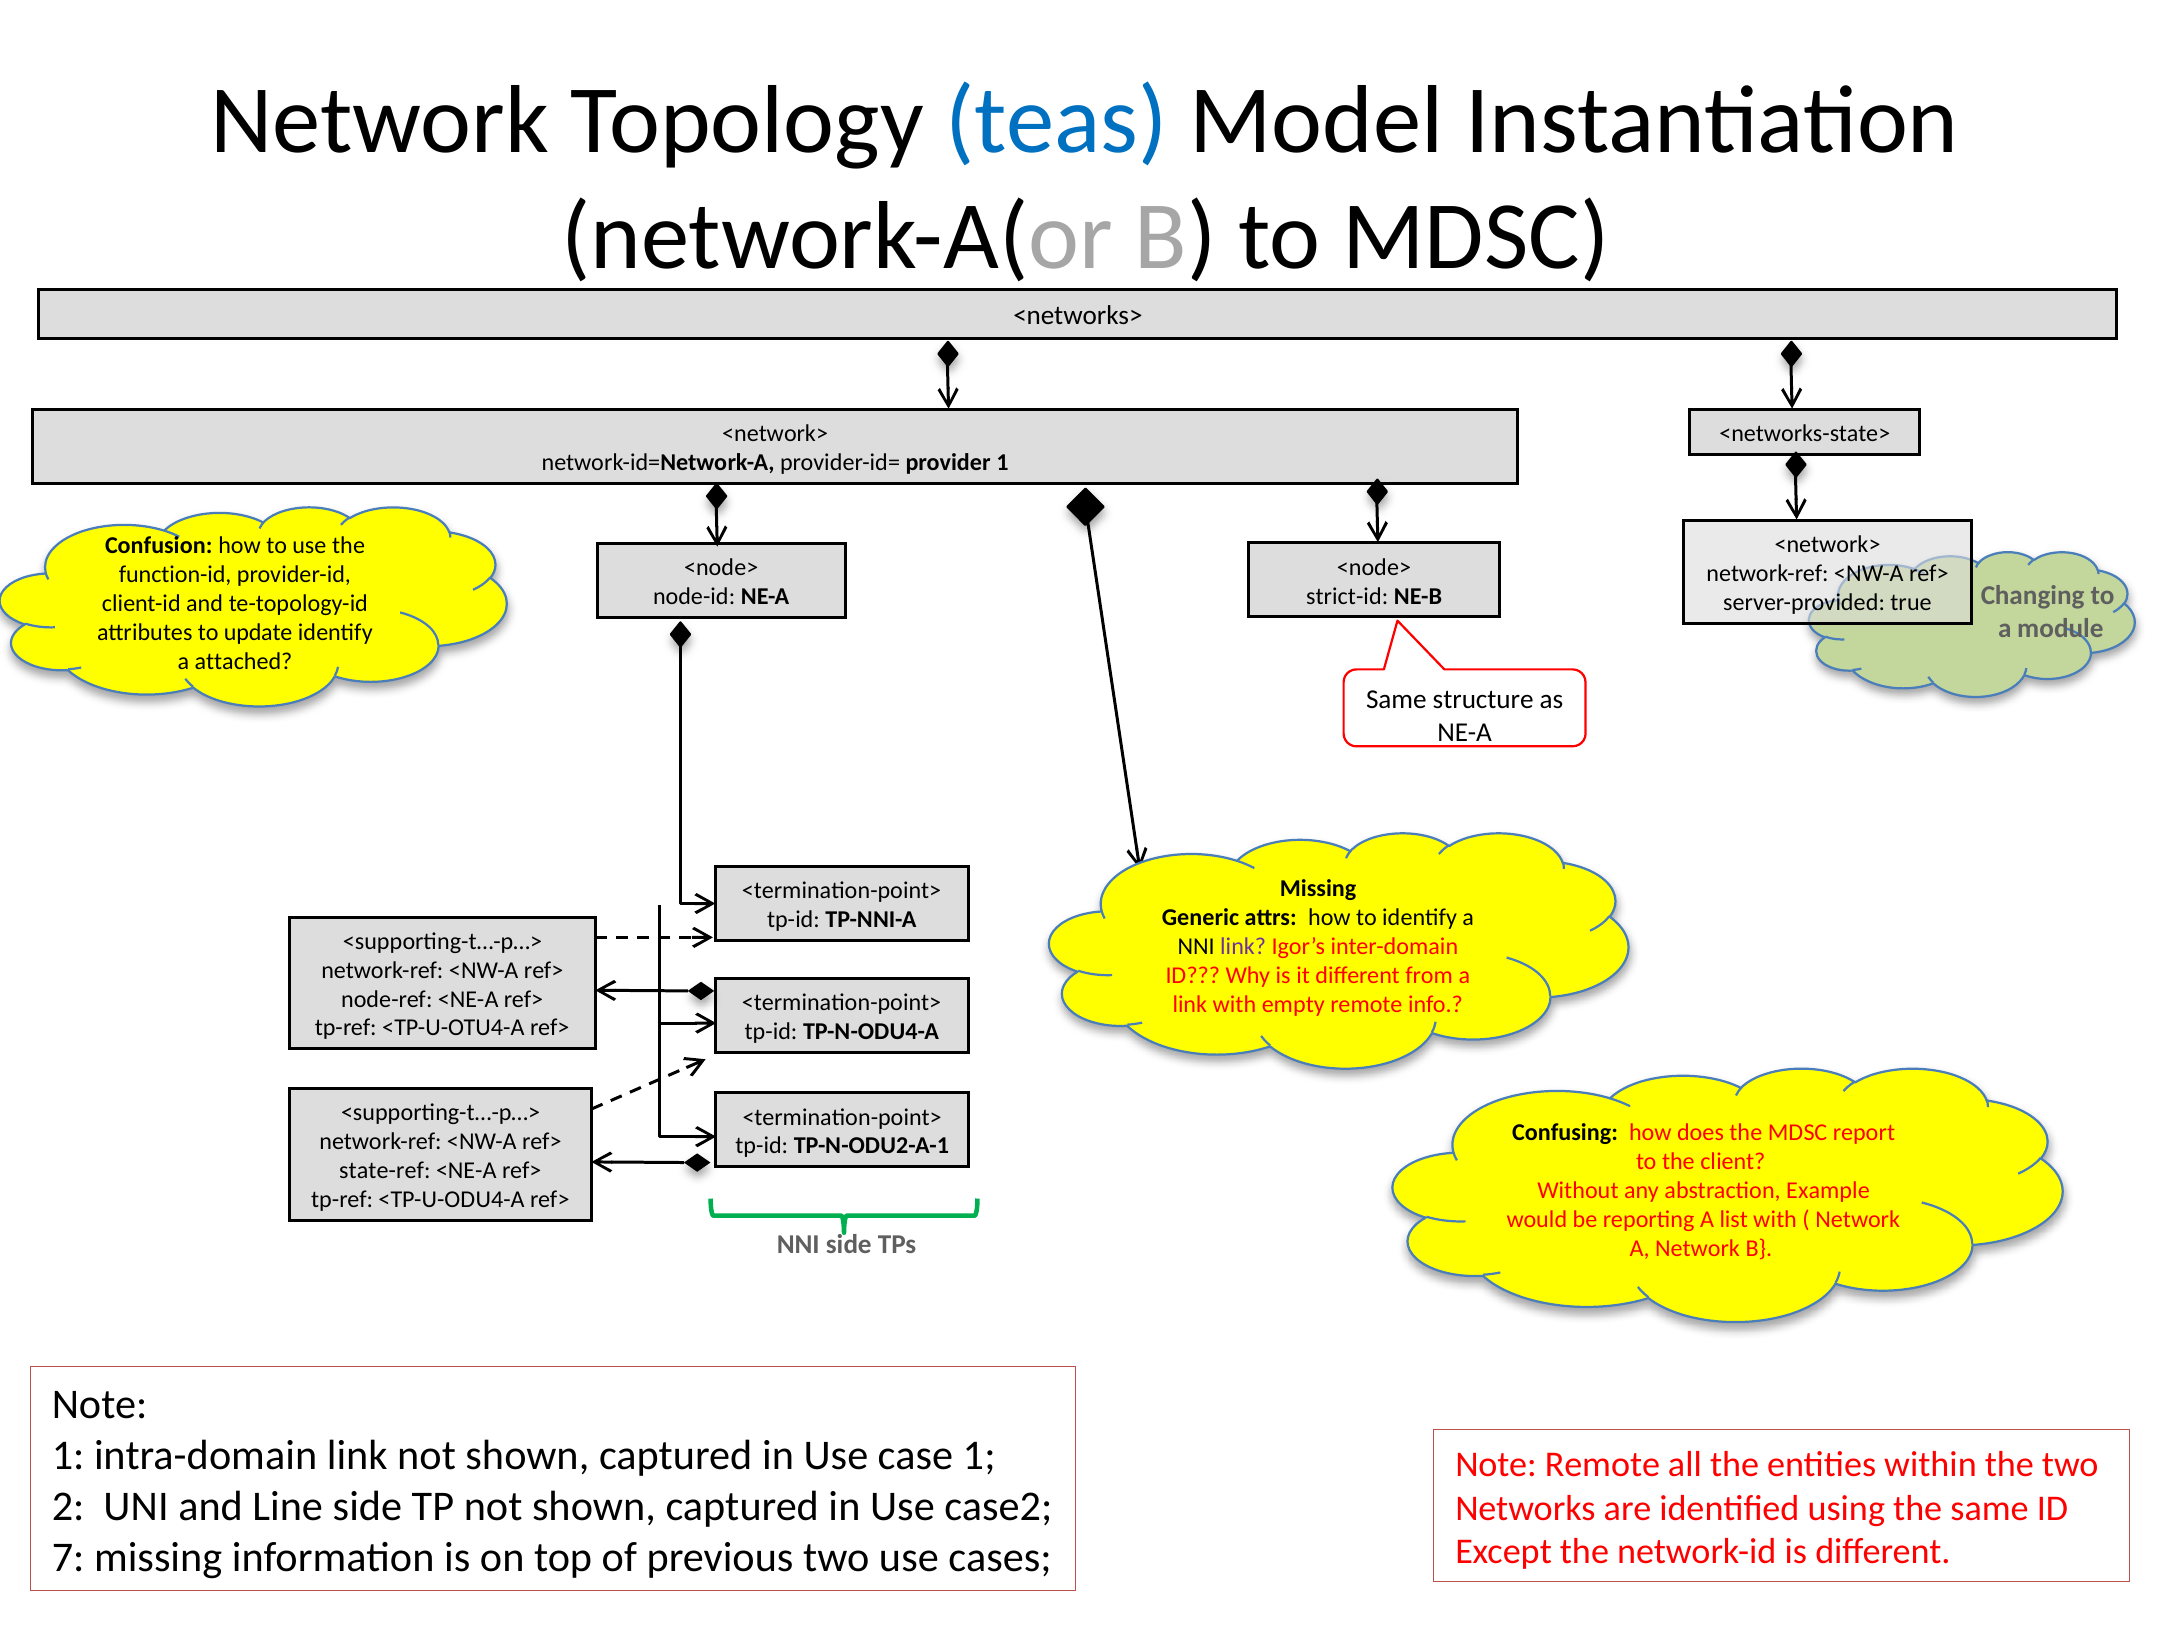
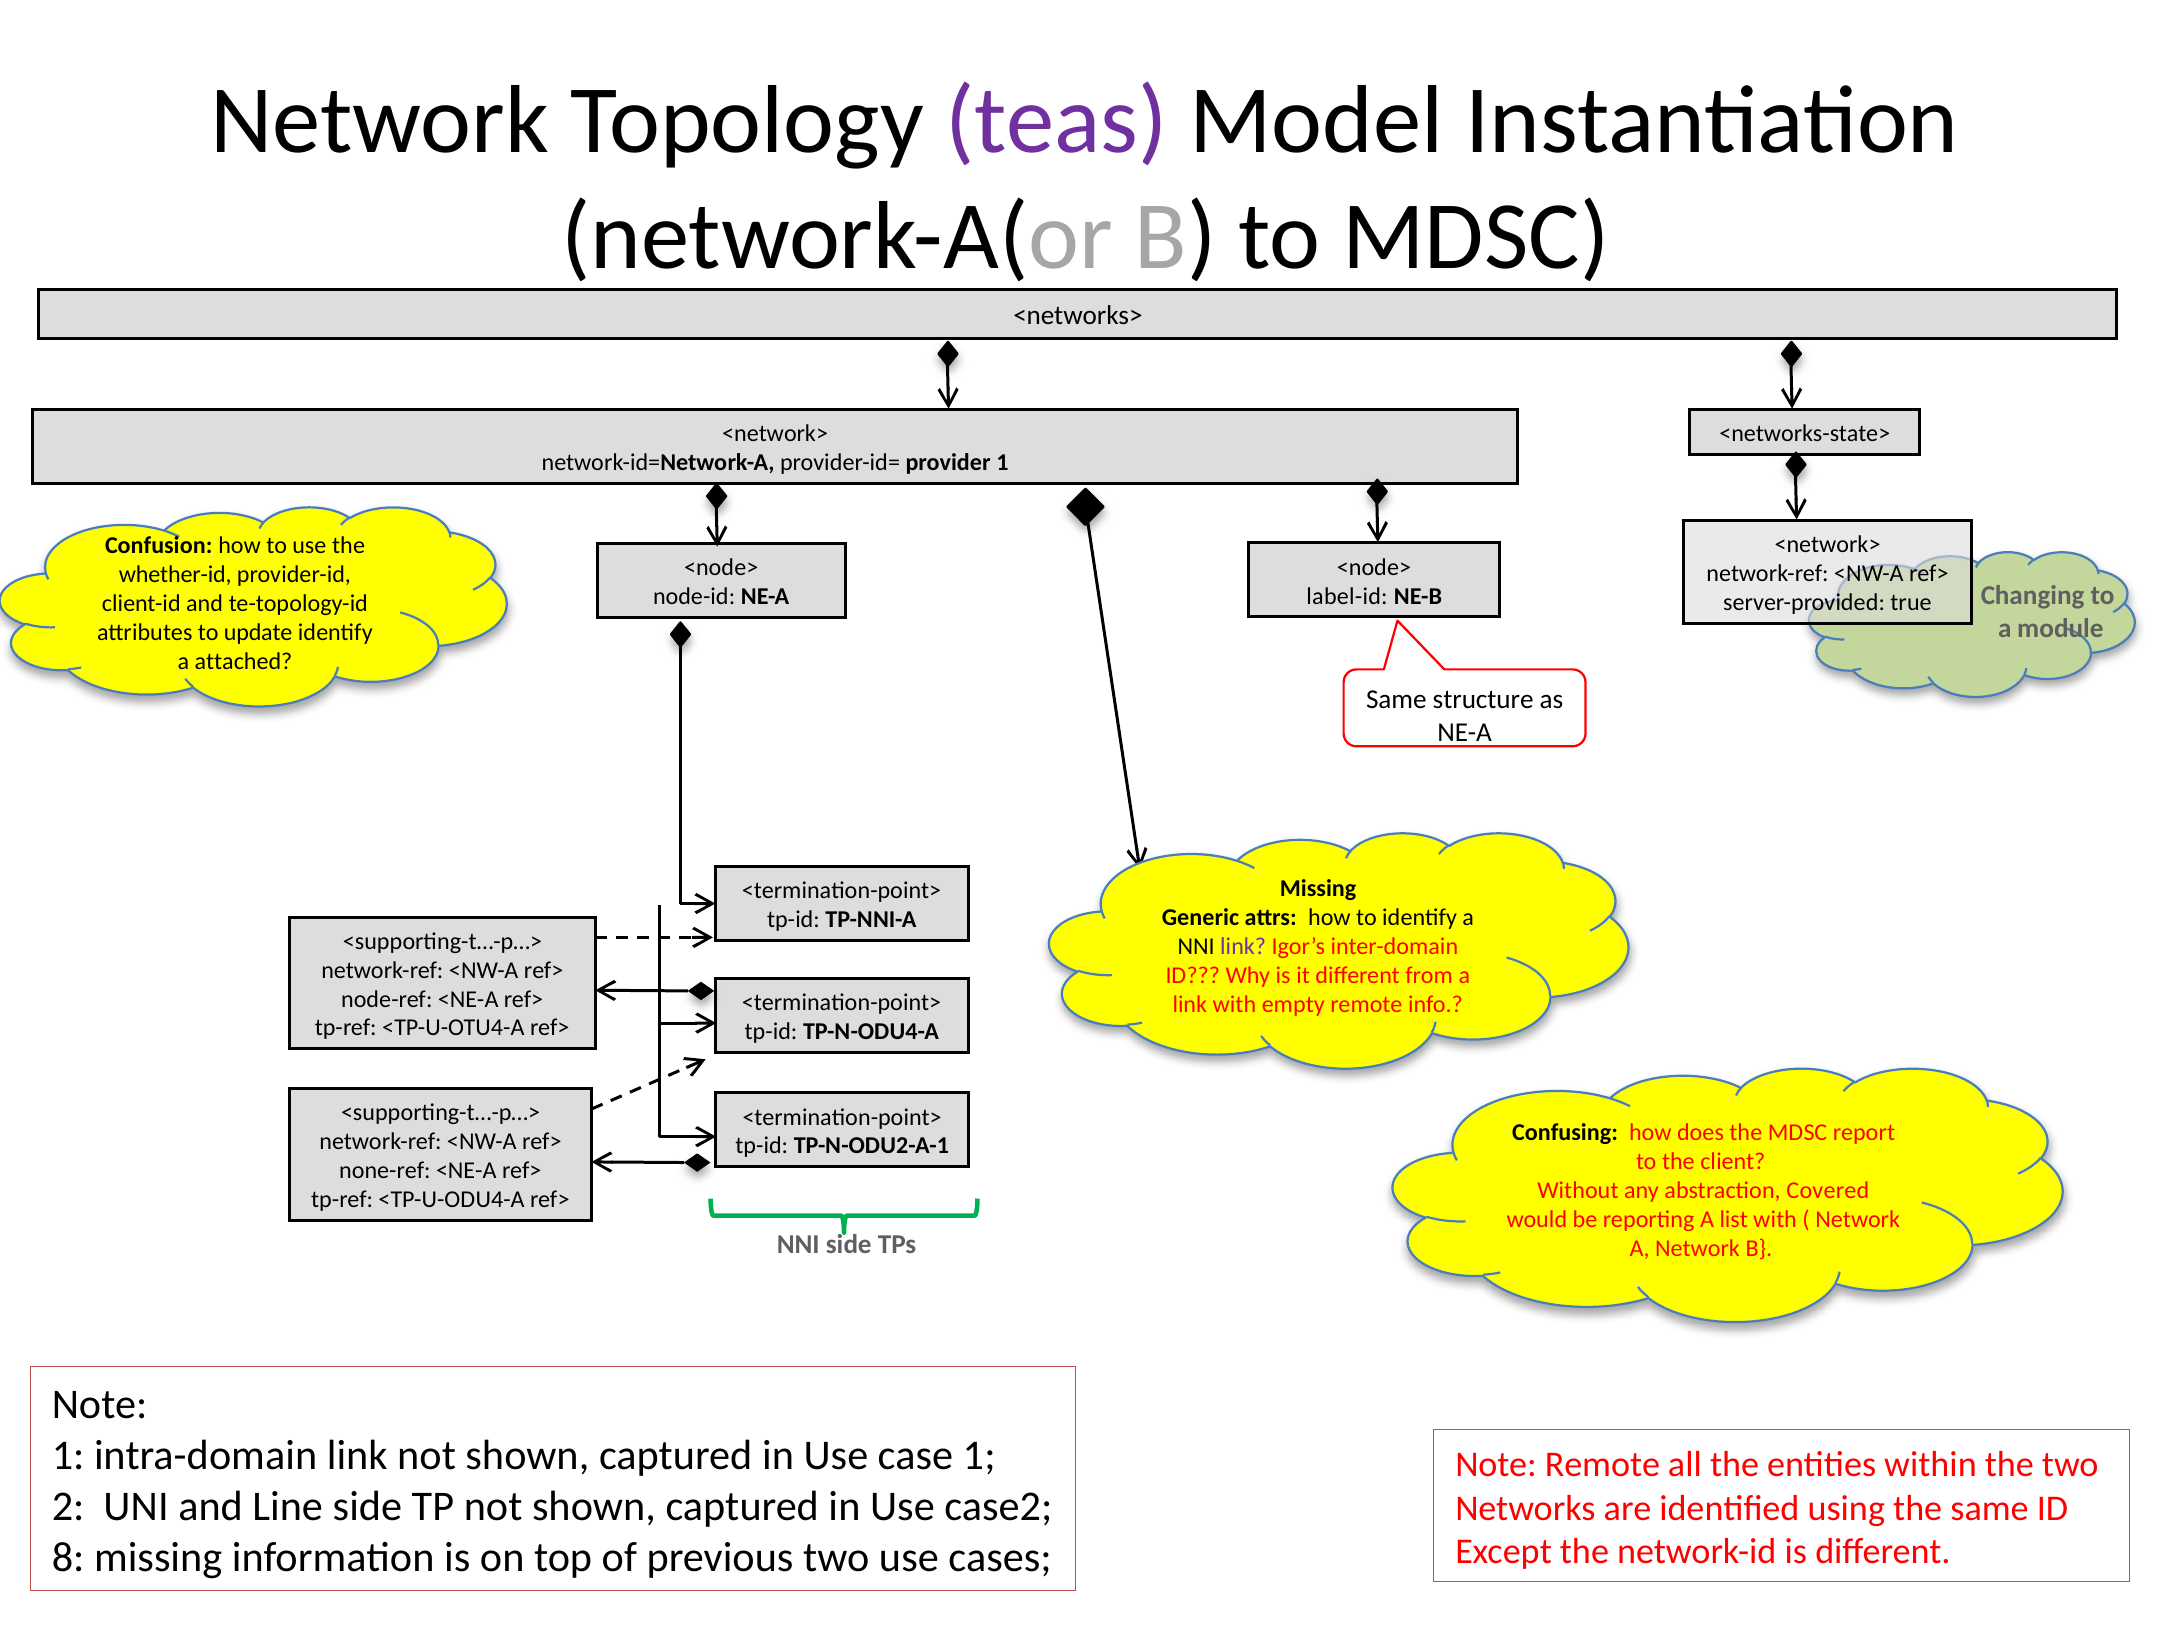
teas colour: blue -> purple (1057, 121)
function-id: function-id -> whether-id (175, 574)
strict-id: strict-id -> label-id (1347, 596)
state-ref: state-ref -> none-ref (385, 1170)
Example: Example -> Covered (1828, 1190)
7: 7 -> 8 (68, 1556)
